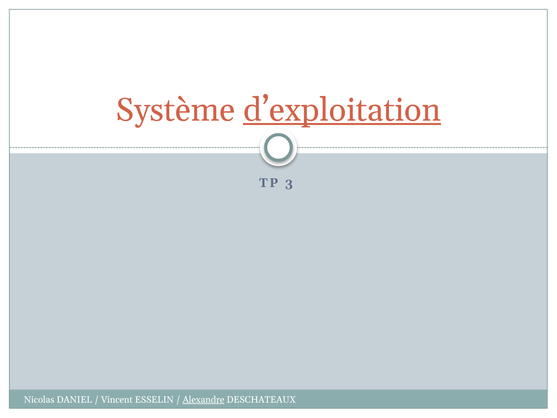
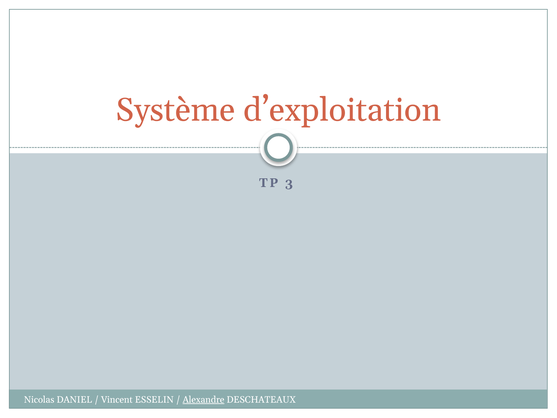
d’exploitation underline: present -> none (342, 110)
